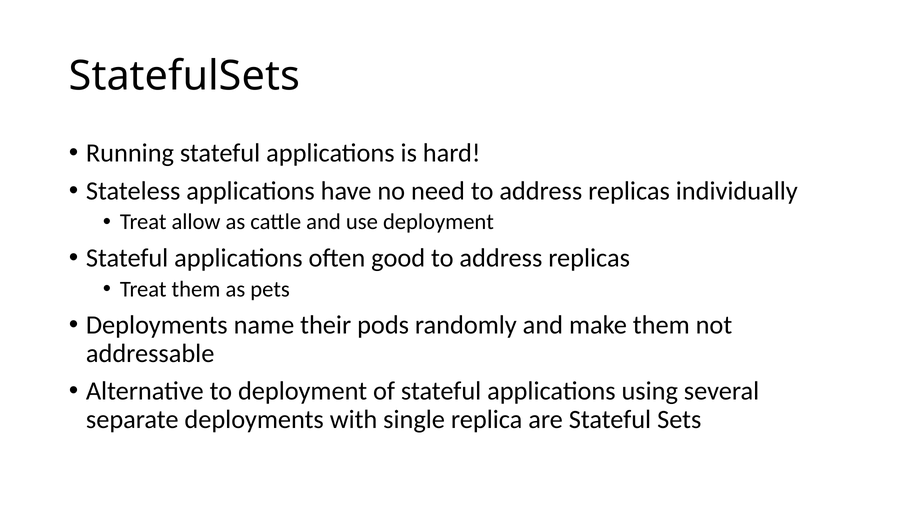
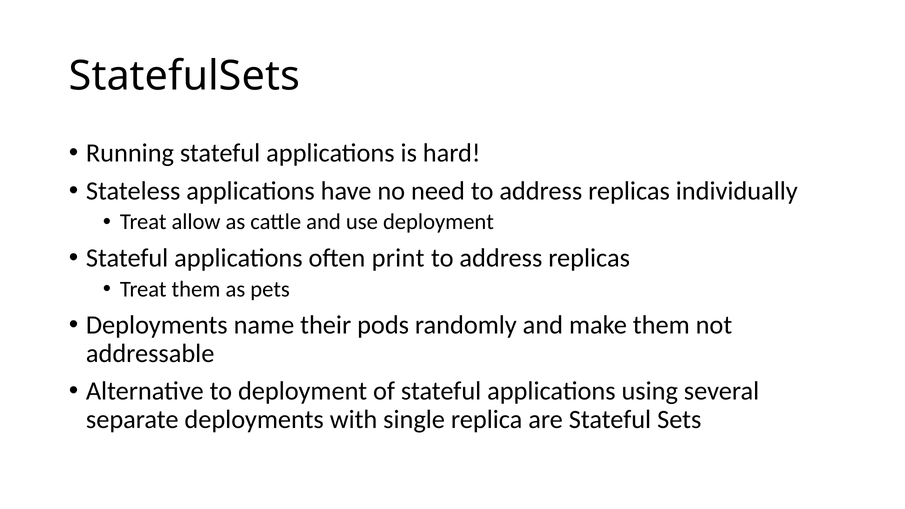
good: good -> print (398, 258)
